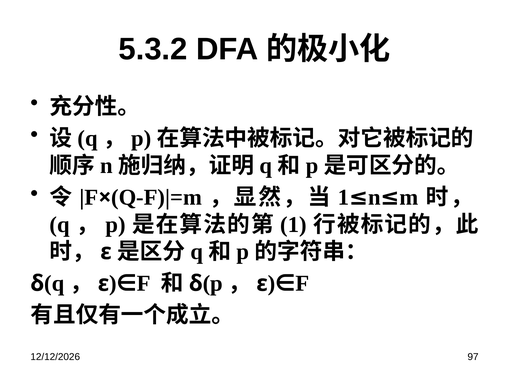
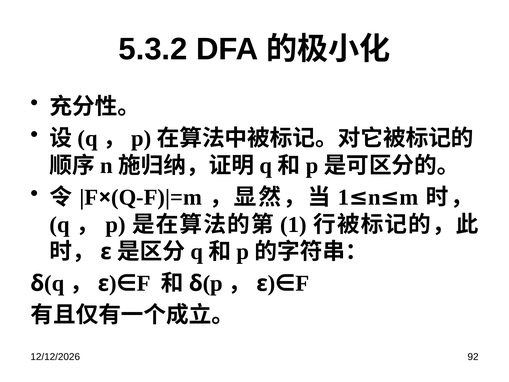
97: 97 -> 92 (473, 357)
